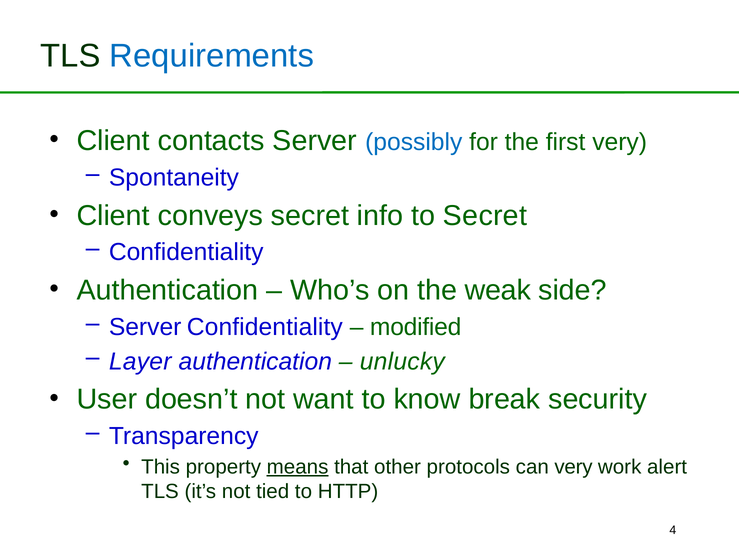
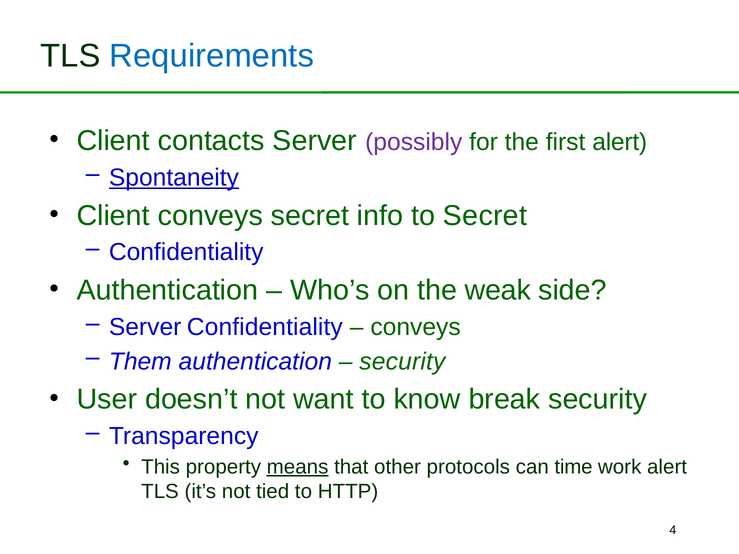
possibly colour: blue -> purple (414, 142)
first very: very -> alert (620, 142)
Spontaneity underline: none -> present (174, 178)
modified: modified -> conveys (416, 327)
Layer: Layer -> Them (140, 362)
unlucky: unlucky -> security (402, 362)
can very: very -> time (574, 467)
